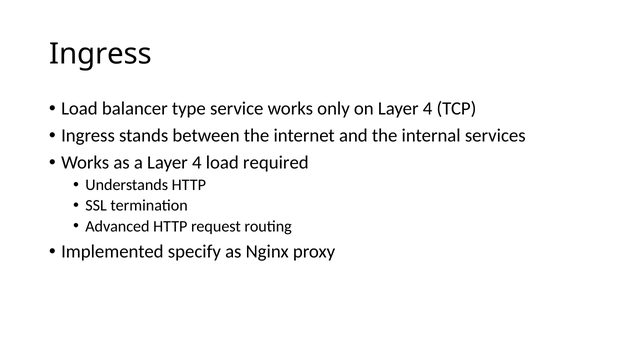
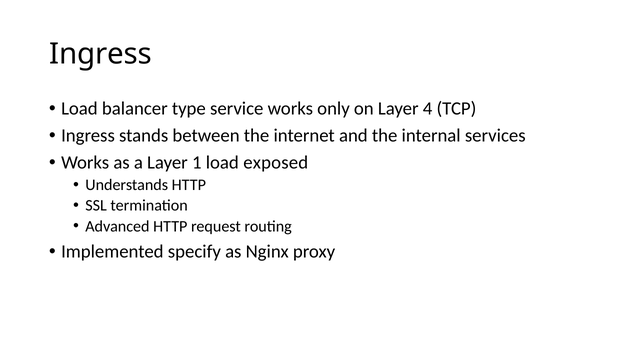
a Layer 4: 4 -> 1 (197, 163)
required: required -> exposed (276, 163)
